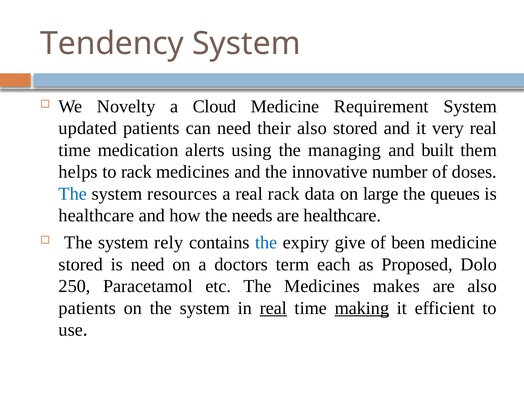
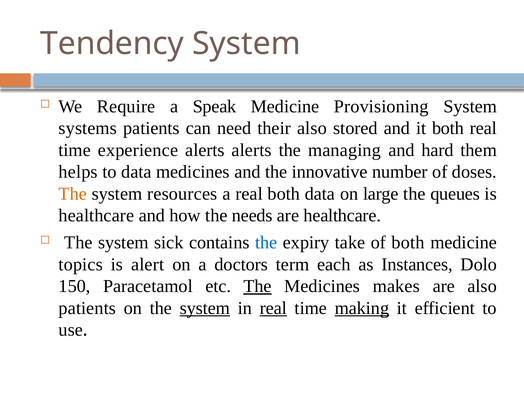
Novelty: Novelty -> Require (126, 106)
Cloud: Cloud -> Speak (215, 106)
Requirement: Requirement -> Provisioning (381, 106)
updated: updated -> systems (88, 128)
it very: very -> both (448, 128)
medication: medication -> experience (138, 150)
alerts using: using -> alerts (252, 150)
built: built -> hard (438, 150)
to rack: rack -> data (136, 172)
The colour: blue -> orange (73, 194)
real rack: rack -> both (284, 194)
rely: rely -> sick (169, 243)
give: give -> take (350, 243)
of been: been -> both (408, 243)
stored: stored -> topics (81, 264)
is need: need -> alert (148, 264)
Proposed: Proposed -> Instances (417, 264)
250: 250 -> 150 (75, 286)
The underline: none -> present (258, 286)
system underline: none -> present (205, 308)
